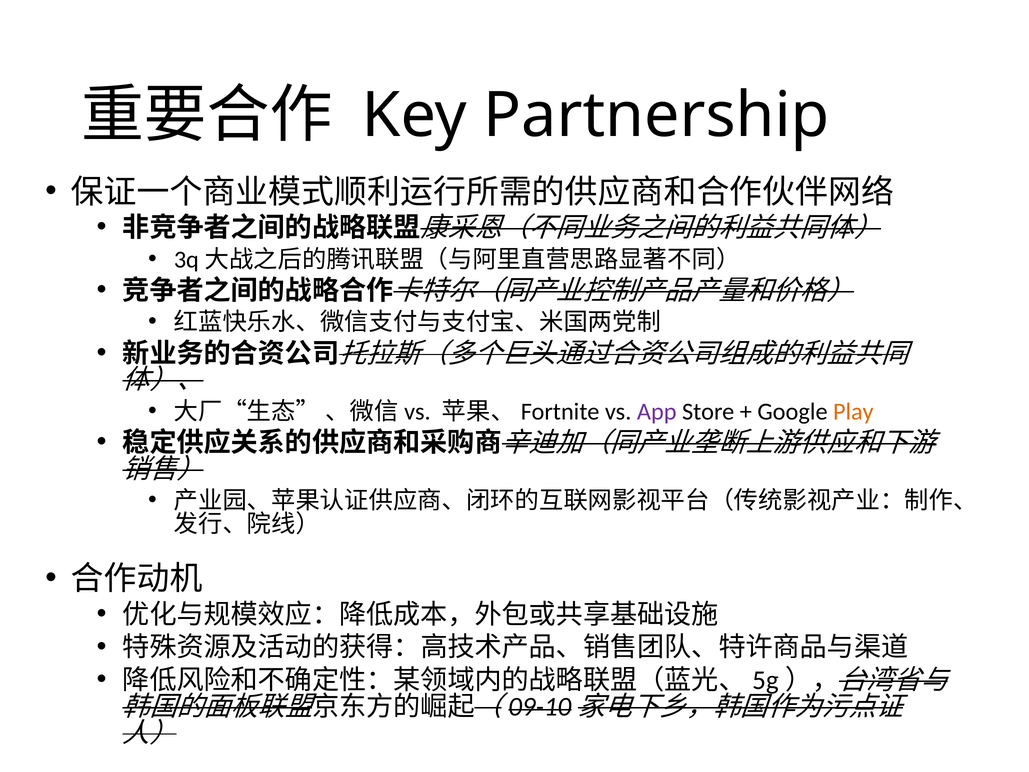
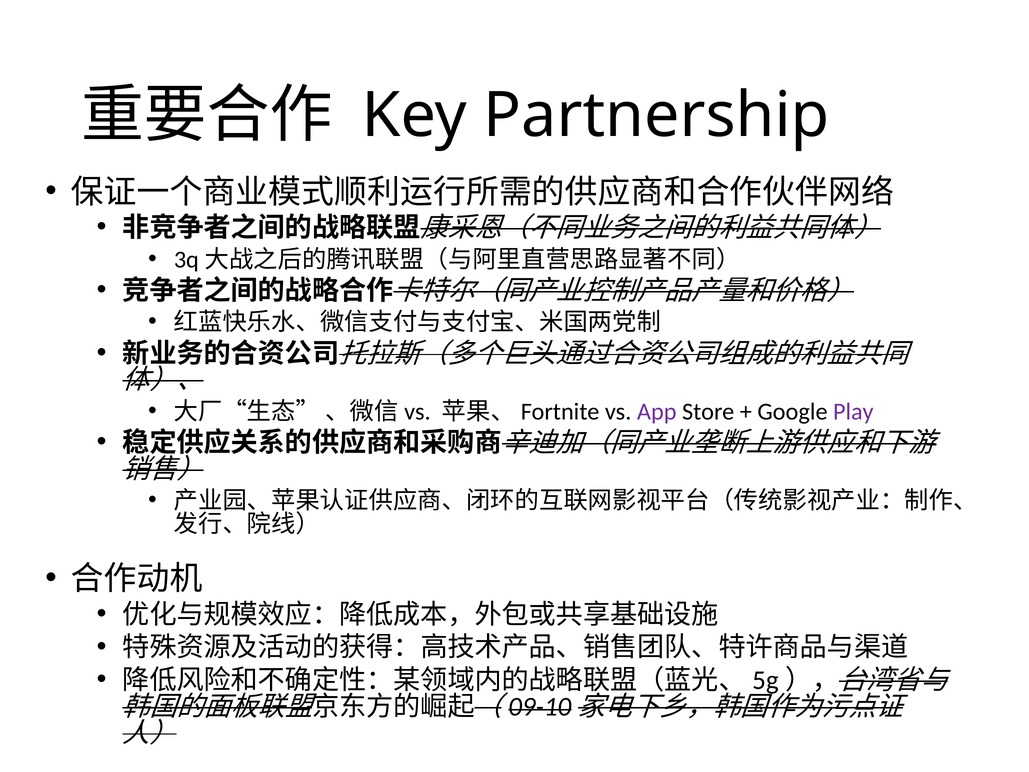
Play colour: orange -> purple (853, 411)
